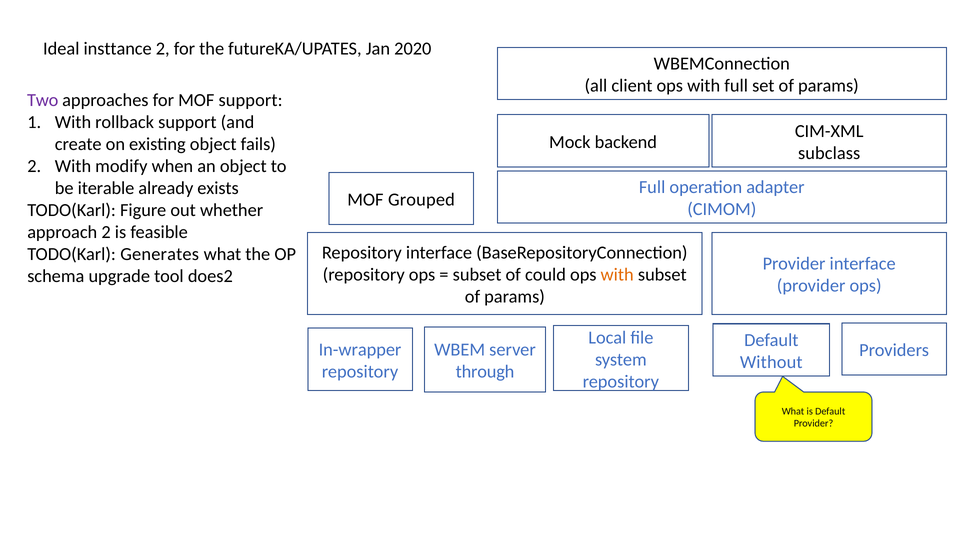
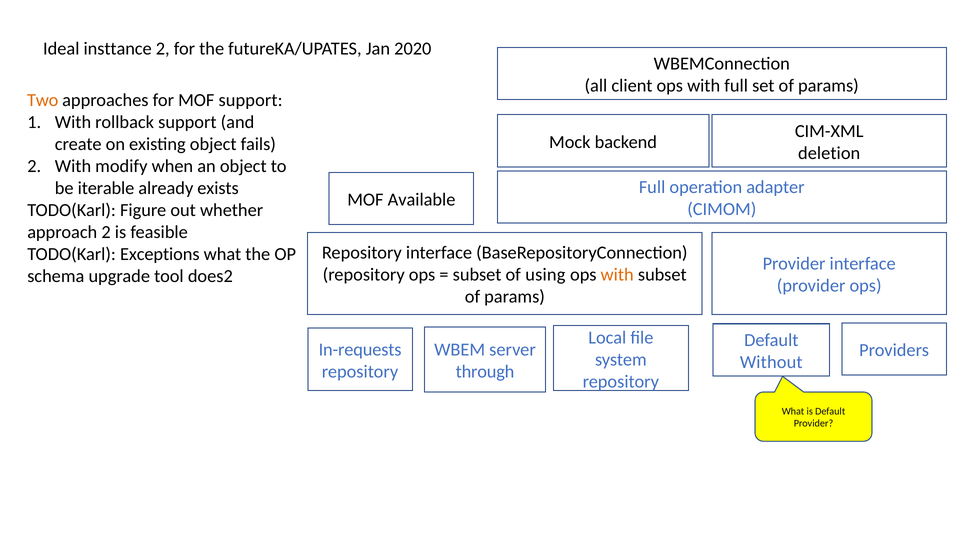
Two colour: purple -> orange (43, 100)
subclass: subclass -> deletion (829, 153)
Grouped: Grouped -> Available (422, 200)
Generates: Generates -> Exceptions (160, 254)
could: could -> using (545, 275)
In-wrapper: In-wrapper -> In-requests (360, 350)
